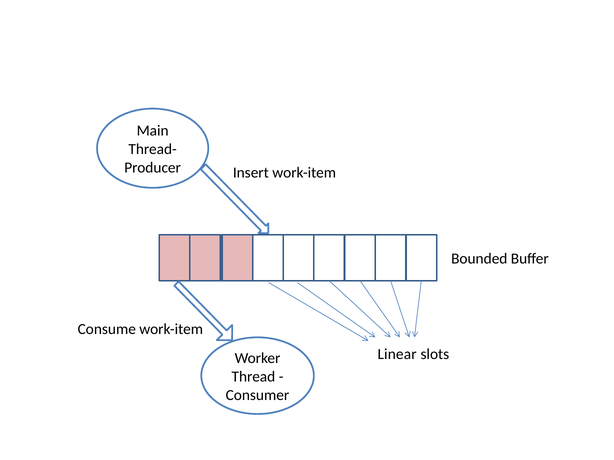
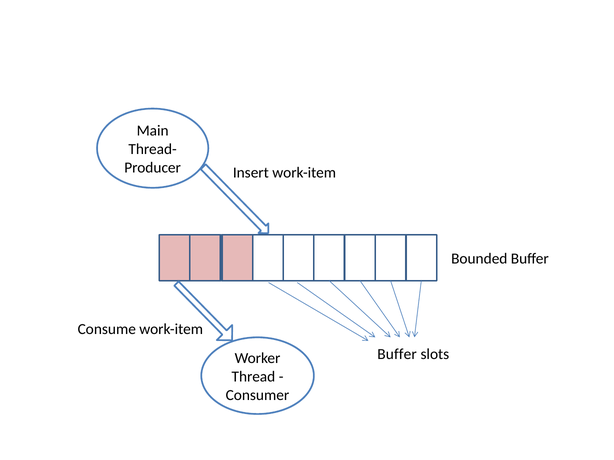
Linear: Linear -> Buffer (397, 354)
